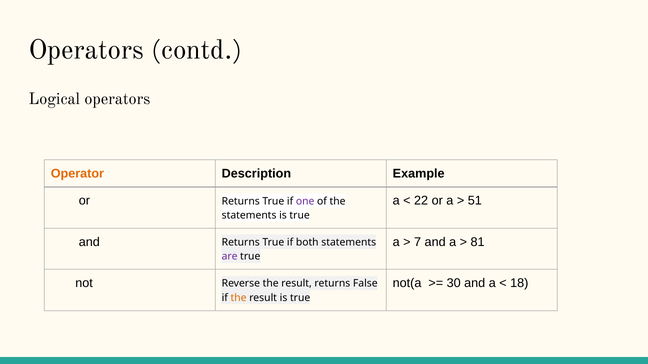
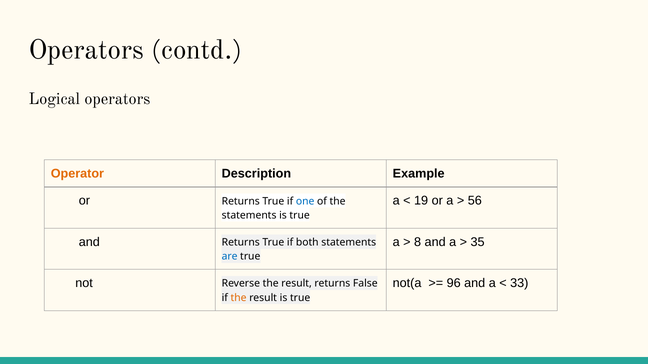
one colour: purple -> blue (305, 201)
22: 22 -> 19 (421, 201)
51: 51 -> 56 (475, 201)
7: 7 -> 8 (418, 242)
81: 81 -> 35 (478, 242)
are colour: purple -> blue (230, 257)
30: 30 -> 96 (454, 283)
18: 18 -> 33 (519, 283)
